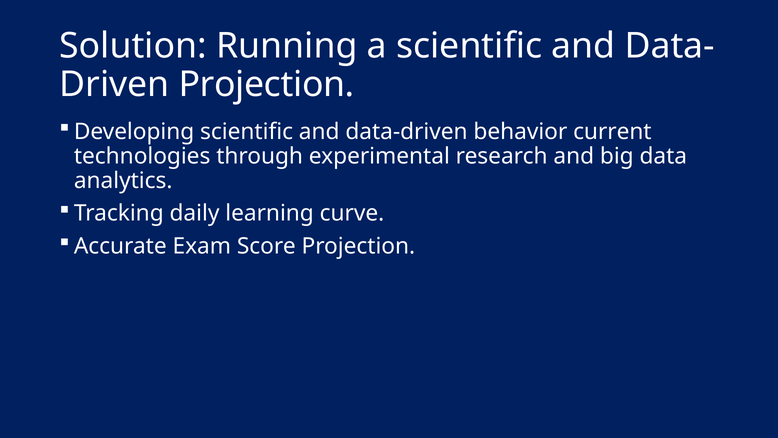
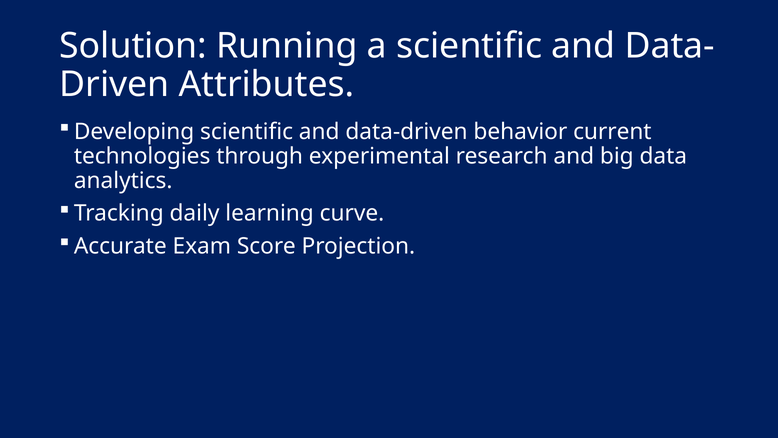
Projection: Projection -> Attributes (266, 85)
